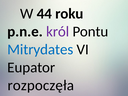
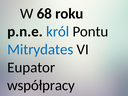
W 44: 44 -> 68 (44, 14)
król colour: purple -> blue (58, 32)
rozpoczęła: rozpoczęła -> współpracy (41, 85)
